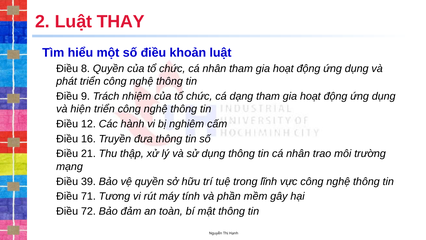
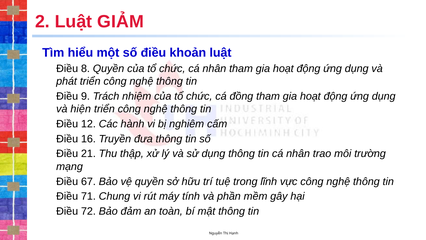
THAY: THAY -> GIẢM (121, 21)
dạng: dạng -> đồng (241, 96)
39: 39 -> 67 (88, 181)
Tương: Tương -> Chung (115, 196)
